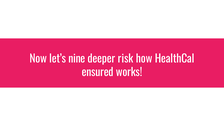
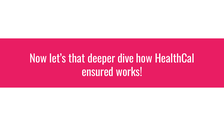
nine: nine -> that (77, 59)
risk: risk -> dive (126, 59)
